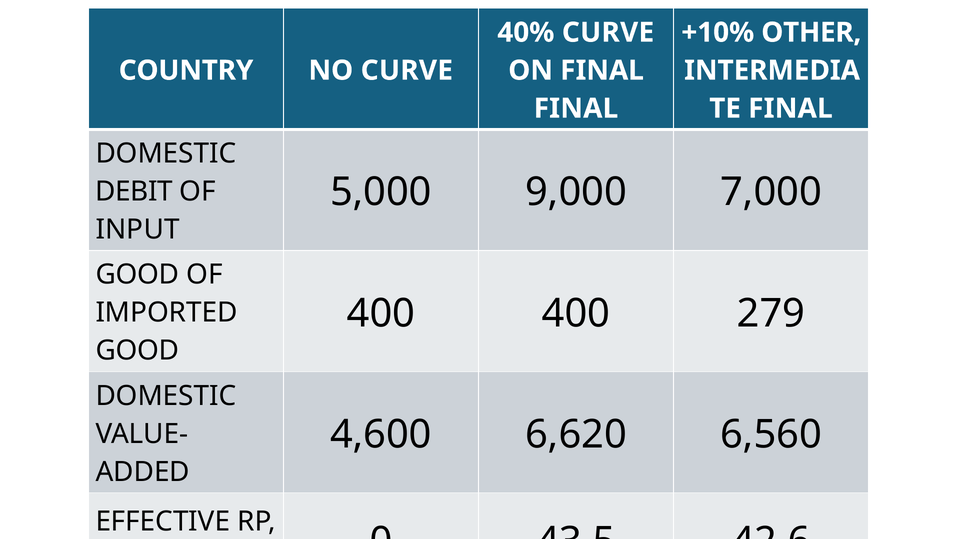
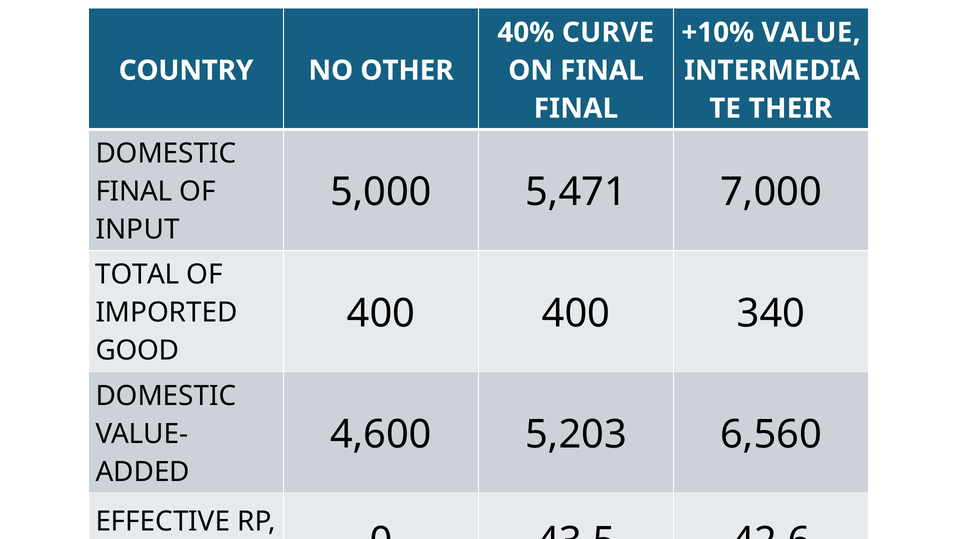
OTHER: OTHER -> VALUE (811, 32)
NO CURVE: CURVE -> OTHER (407, 70)
FINAL: FINAL -> THEIR (790, 108)
9,000: 9,000 -> 5,471 (576, 192)
DEBIT: DEBIT -> FINAL (134, 191)
GOOD: GOOD -> TOTAL (137, 274)
279: 279 -> 340 (771, 313)
6,620: 6,620 -> 5,203 (576, 434)
